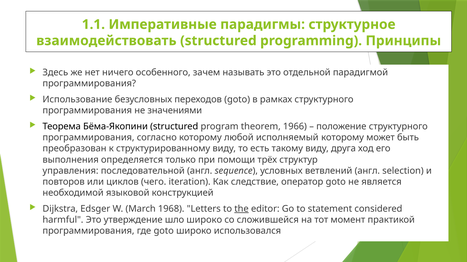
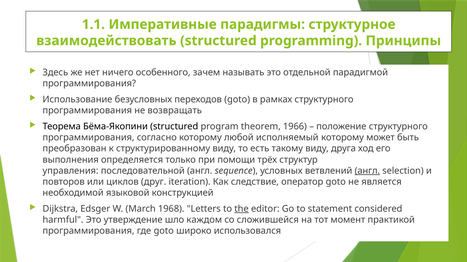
значениями: значениями -> возвращать (175, 111)
англ underline: none -> present (367, 171)
чего: чего -> друг (154, 182)
шло широко: широко -> каждом (204, 220)
